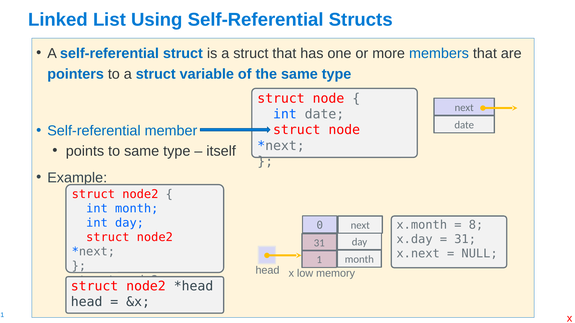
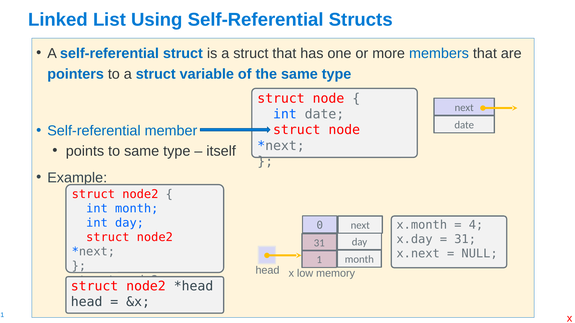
8: 8 -> 4 (476, 225)
